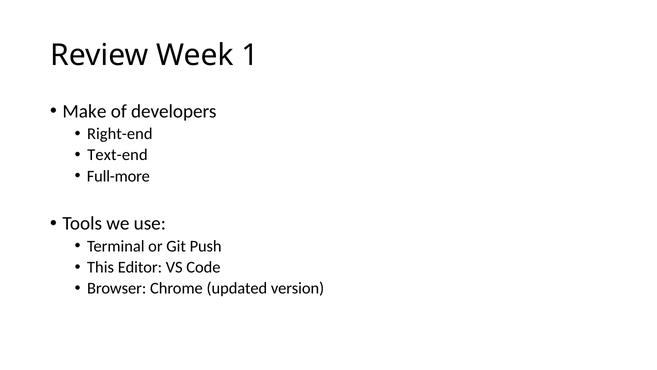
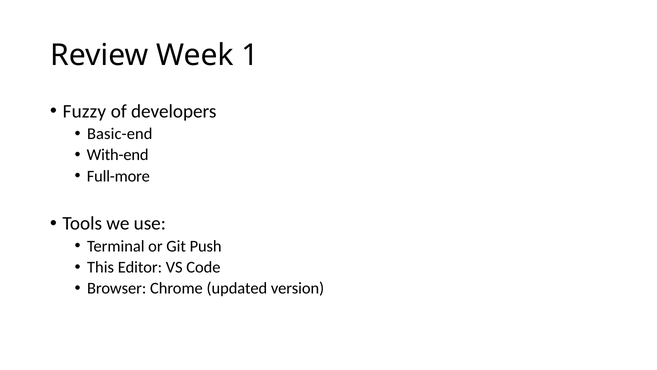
Make: Make -> Fuzzy (84, 111)
Right-end: Right-end -> Basic-end (120, 134)
Text-end: Text-end -> With-end (118, 155)
